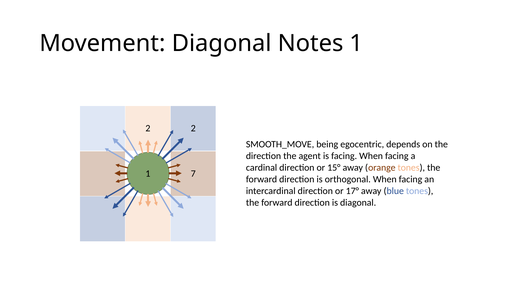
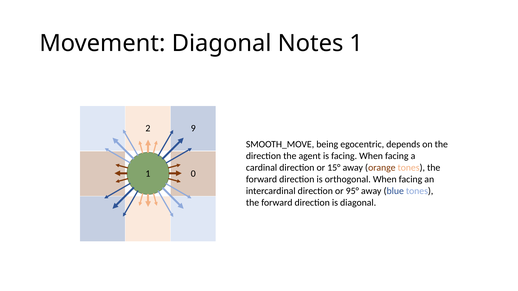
2 2: 2 -> 9 (193, 129)
7: 7 -> 0 (193, 174)
17°: 17° -> 95° (352, 191)
